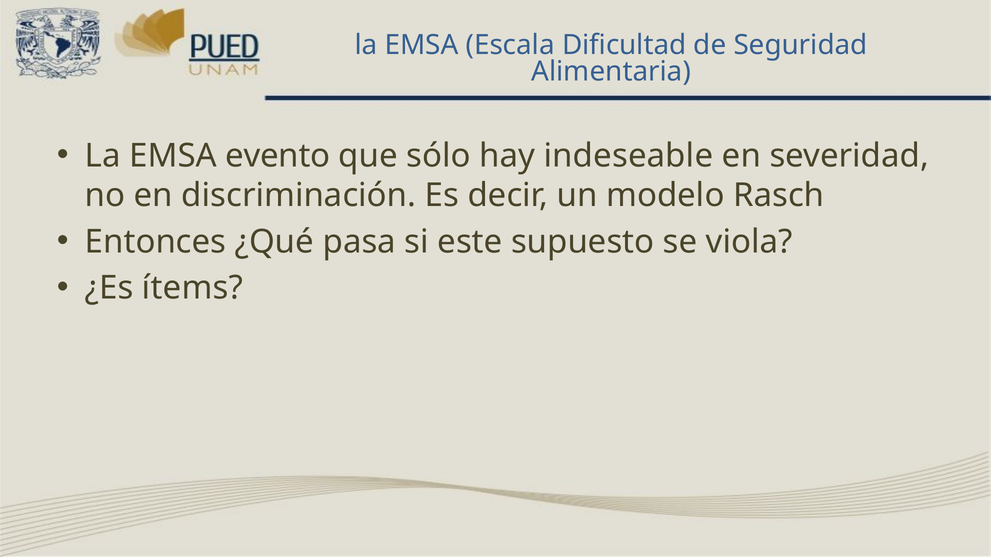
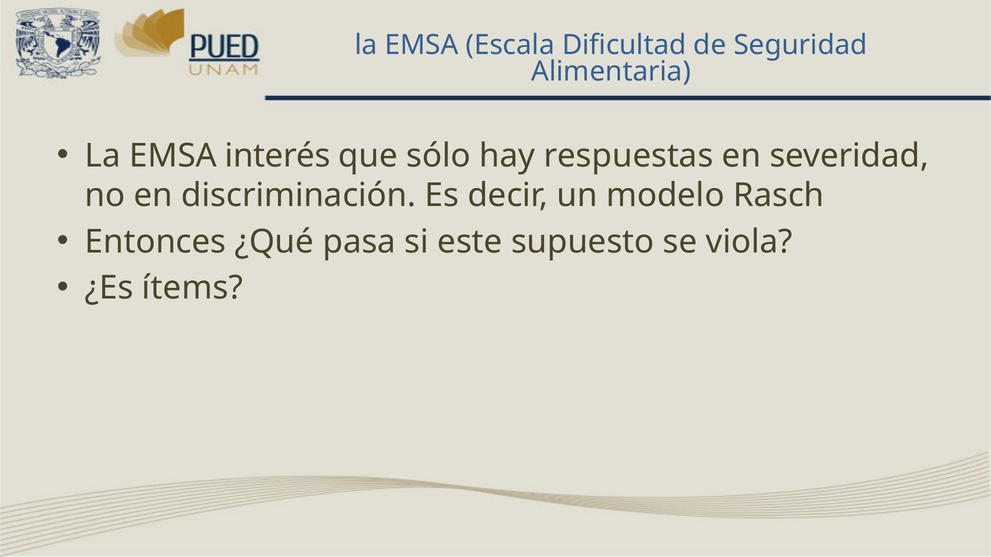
evento: evento -> interés (278, 156)
indeseable: indeseable -> respuestas (629, 156)
